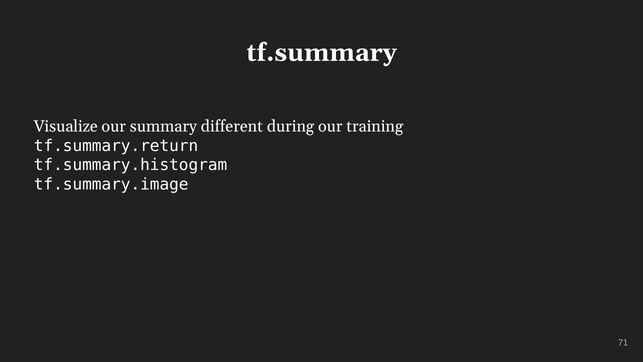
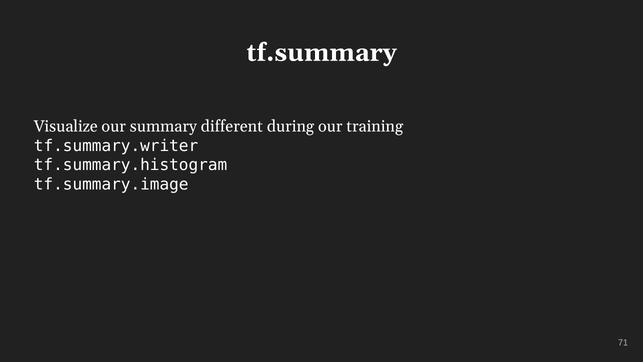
tf.summary.return: tf.summary.return -> tf.summary.writer (116, 146)
